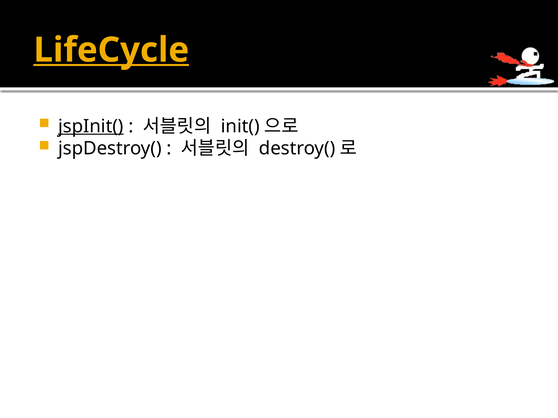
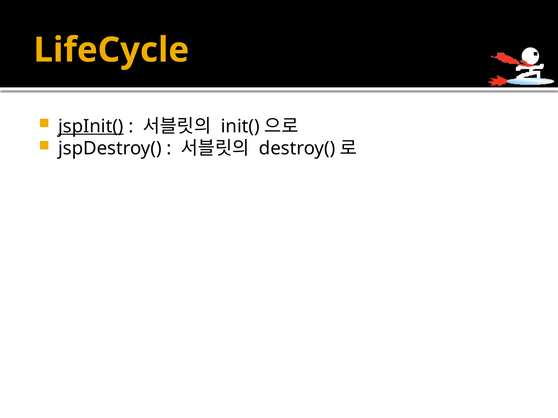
LifeCycle underline: present -> none (111, 50)
